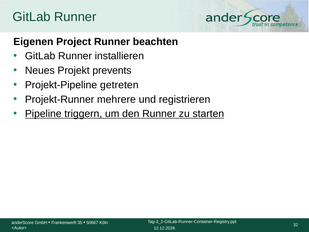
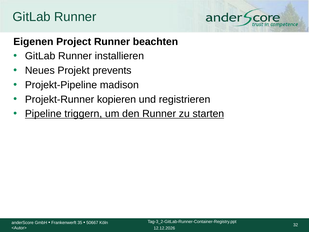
getreten: getreten -> madison (119, 85)
mehrere: mehrere -> kopieren (117, 99)
